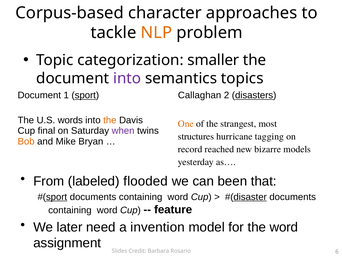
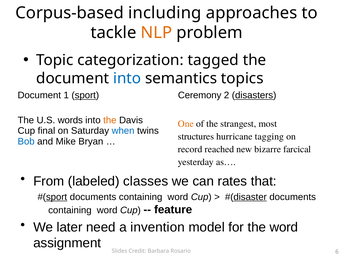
character: character -> including (165, 13)
smaller: smaller -> tagged (213, 60)
into colour: purple -> blue (127, 79)
Callaghan: Callaghan -> Ceremony (200, 96)
when colour: purple -> blue (123, 131)
Bob colour: orange -> blue (26, 142)
models: models -> farcical (297, 149)
flooded: flooded -> classes (146, 182)
been: been -> rates (232, 182)
